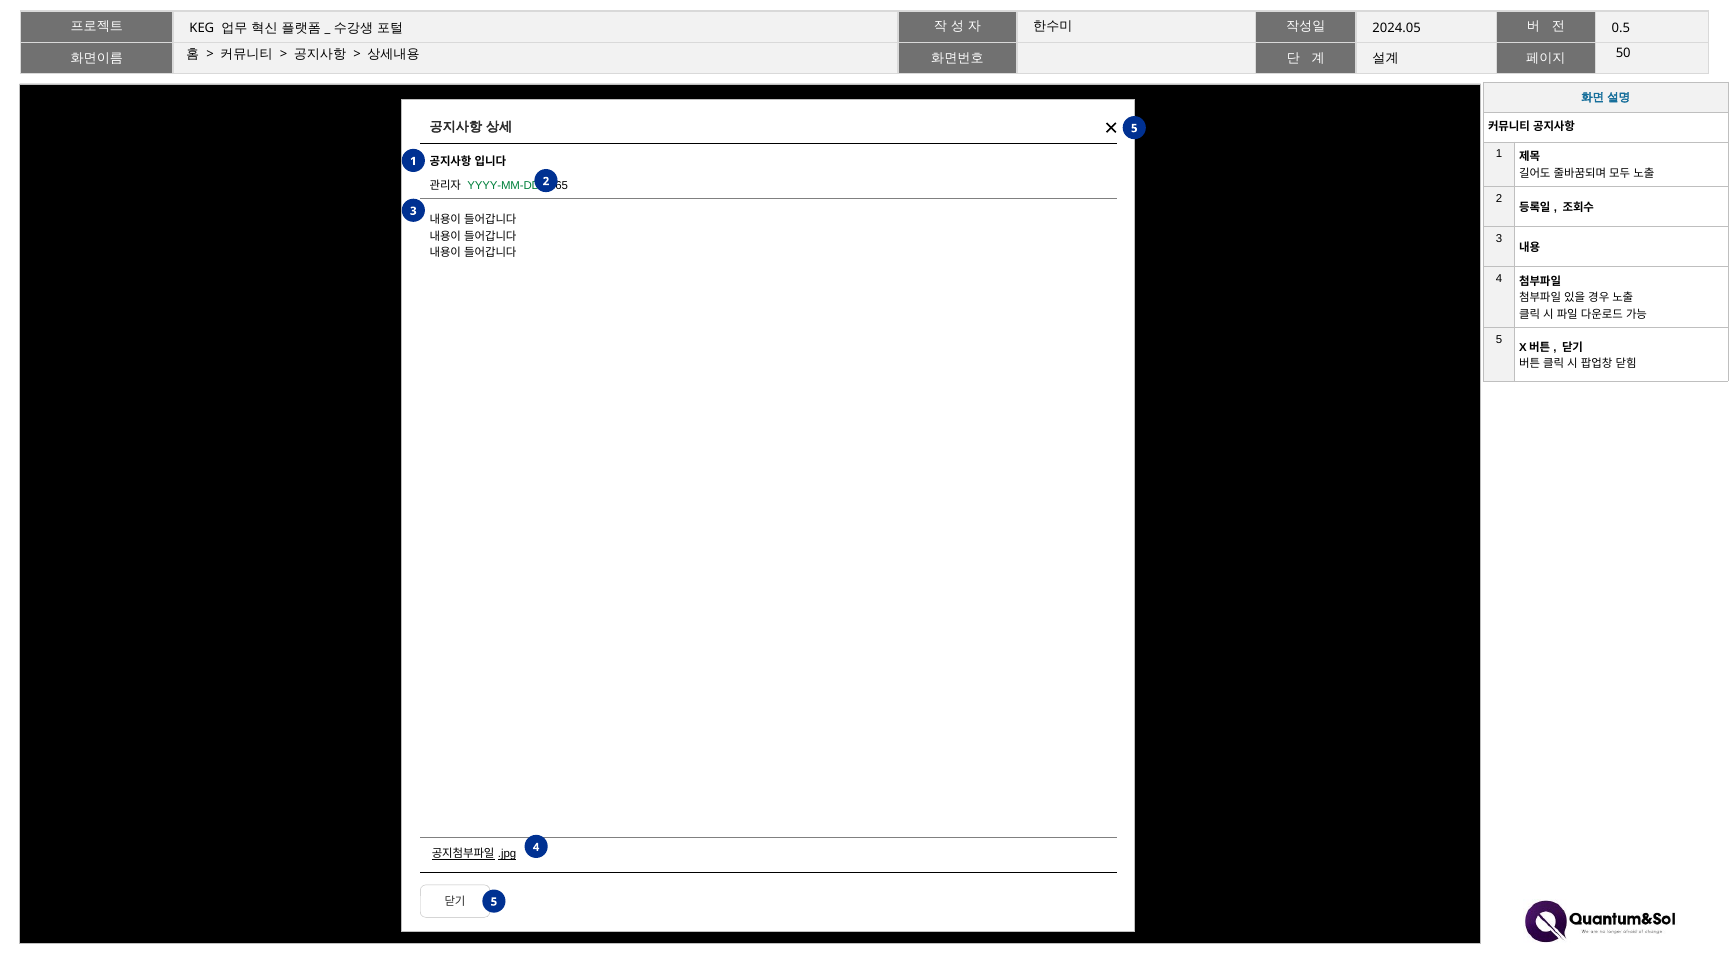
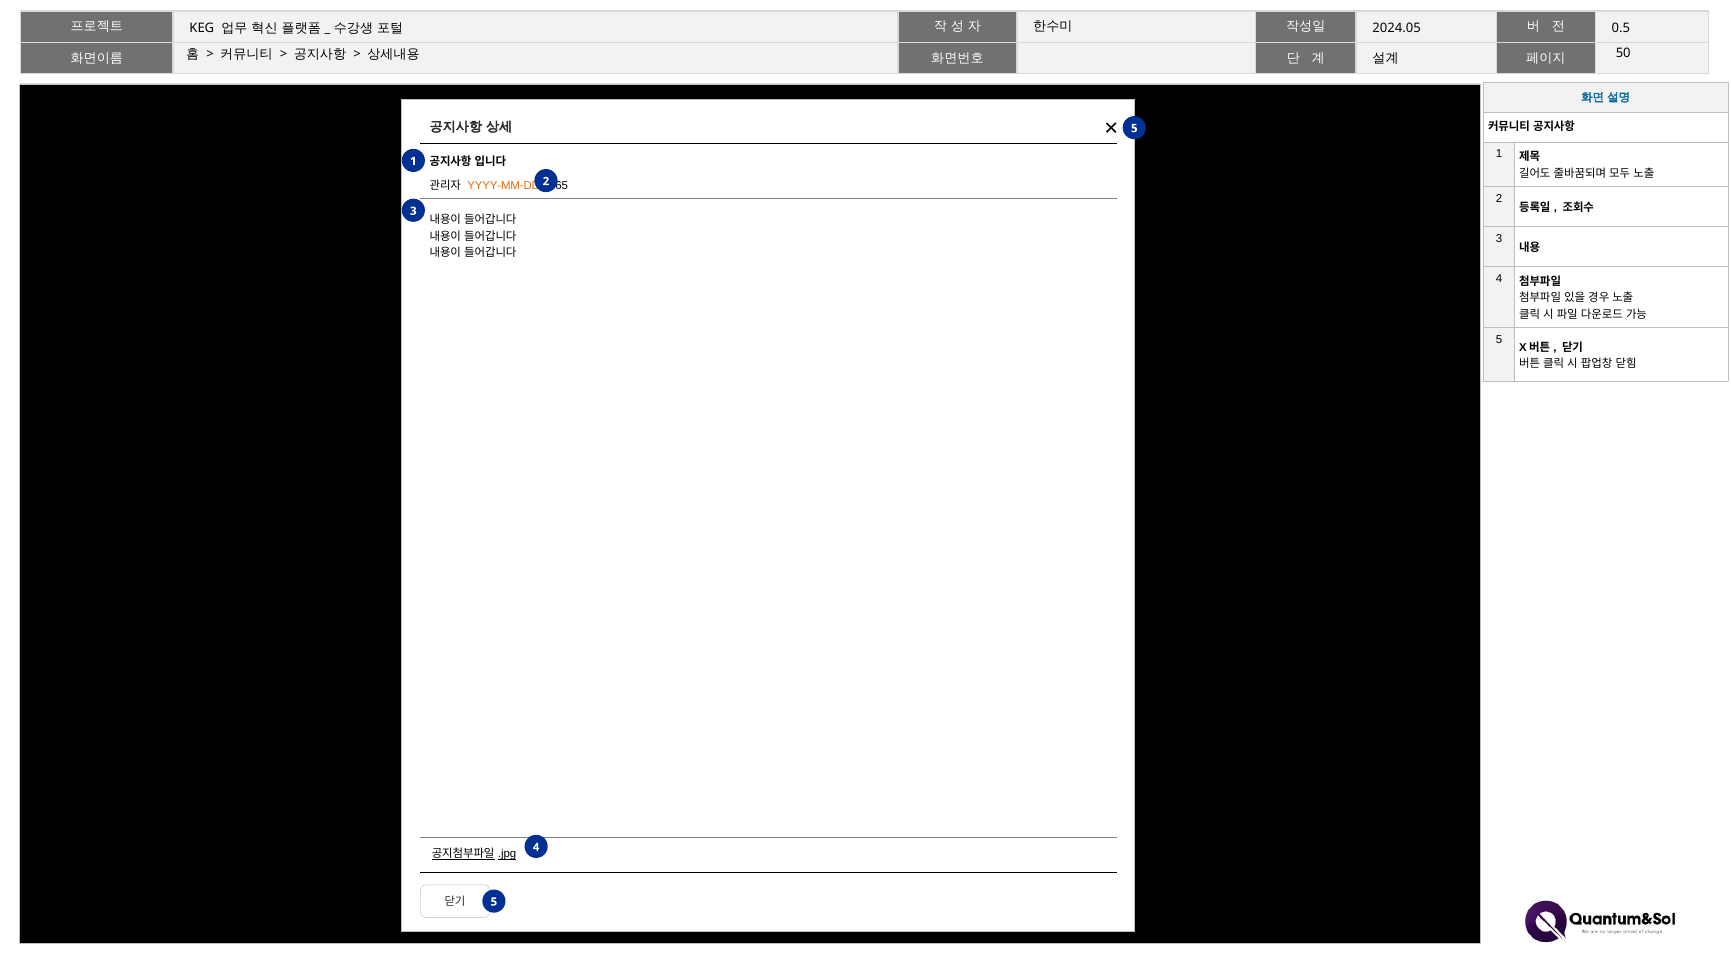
YYYY-MM-DD colour: green -> orange (504, 186)
